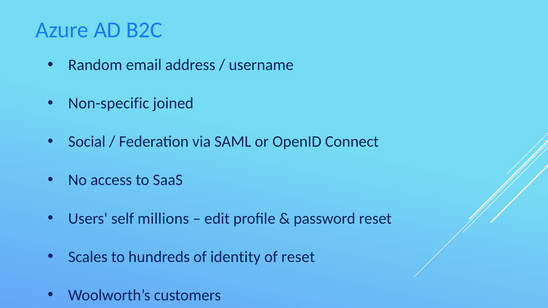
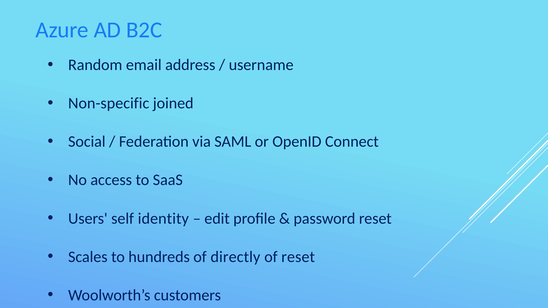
millions: millions -> identity (163, 219)
identity: identity -> directly (235, 257)
